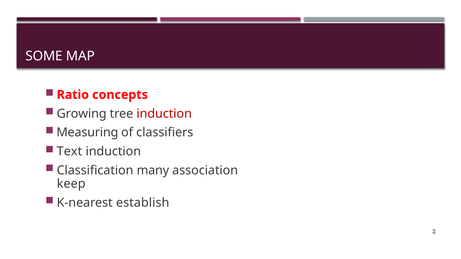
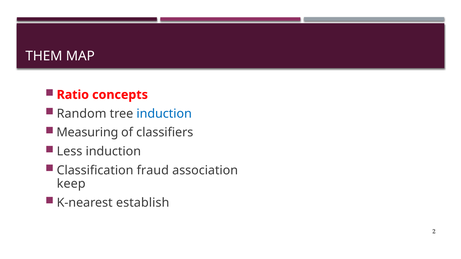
SOME: SOME -> THEM (44, 56)
Growing: Growing -> Random (82, 114)
induction colour: red -> blue (164, 114)
Text: Text -> Less (70, 152)
many: many -> fraud (153, 170)
